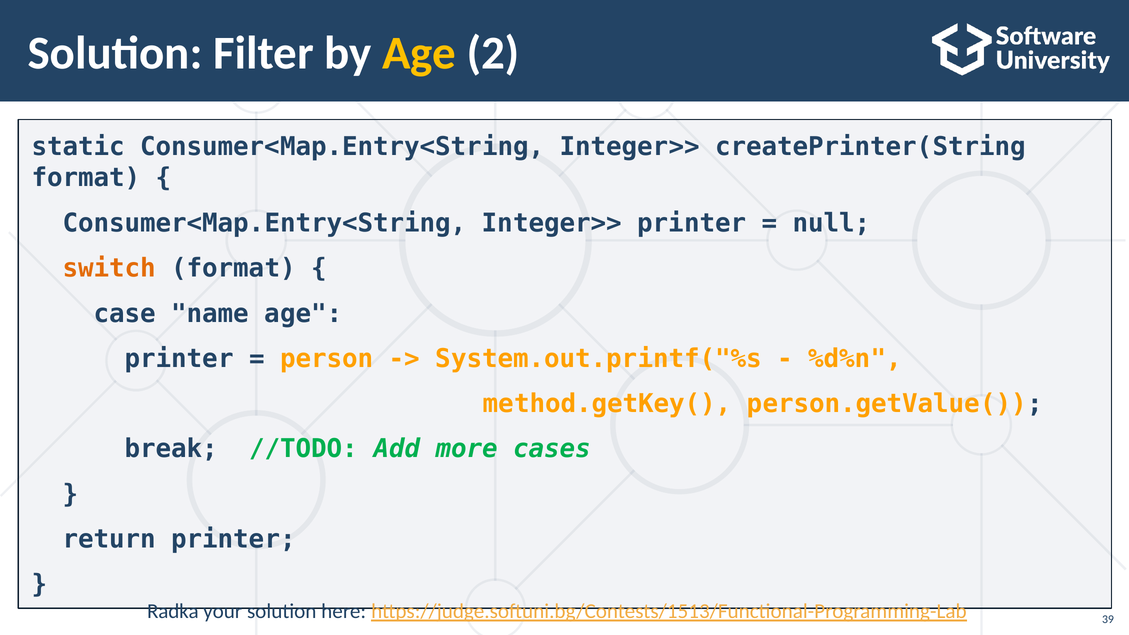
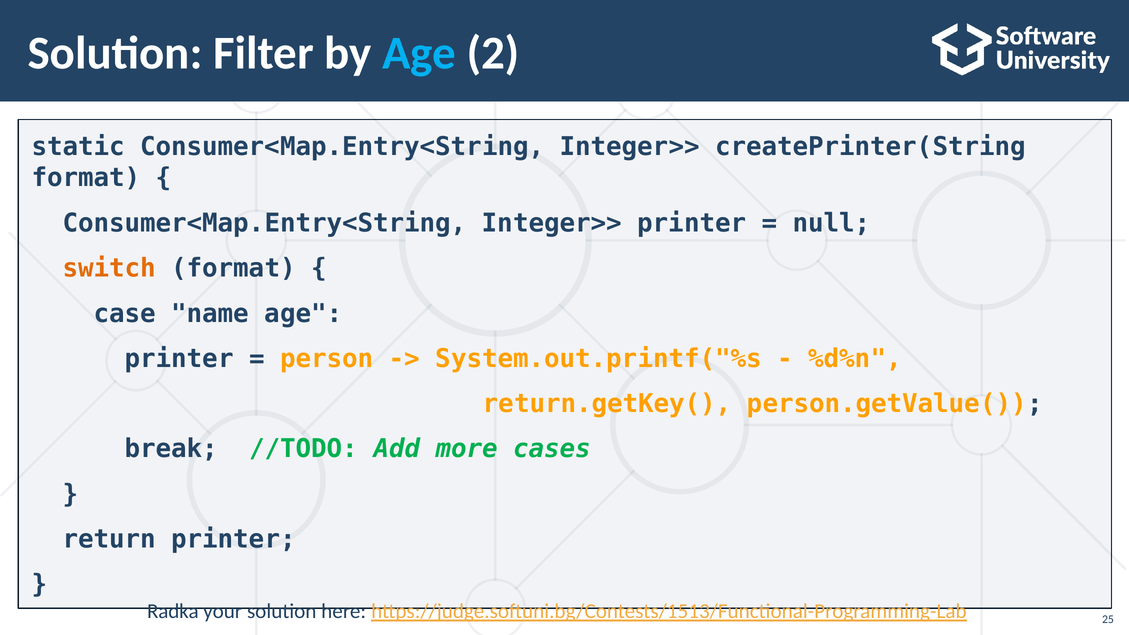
Age colour: yellow -> light blue (419, 53)
method.getKey(: method.getKey( -> return.getKey( (607, 404)
39: 39 -> 25 (1108, 619)
